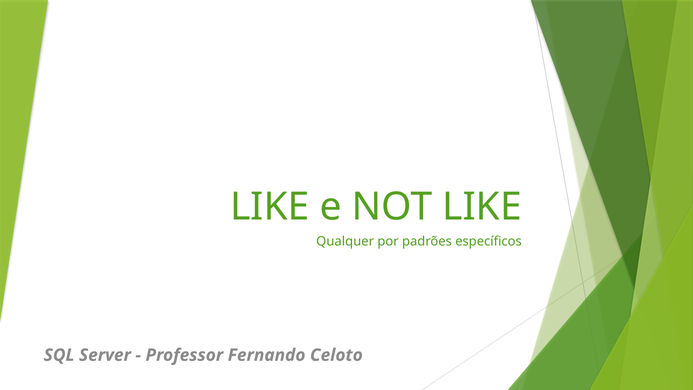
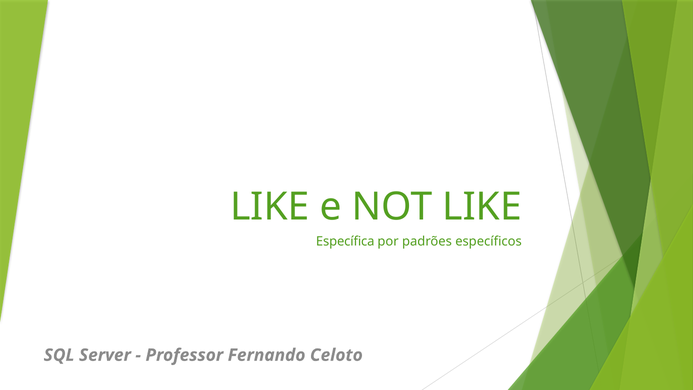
Qualquer: Qualquer -> Específica (345, 242)
